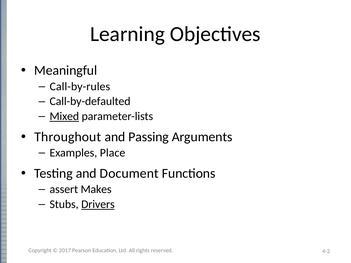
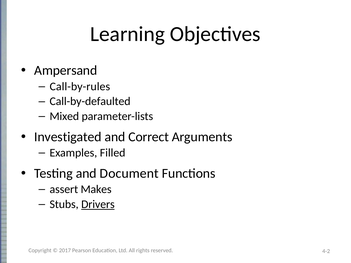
Meaningful: Meaningful -> Ampersand (66, 70)
Mixed underline: present -> none (64, 116)
Throughout: Throughout -> Investigated (68, 137)
Passing: Passing -> Correct (149, 137)
Place: Place -> Filled (113, 153)
